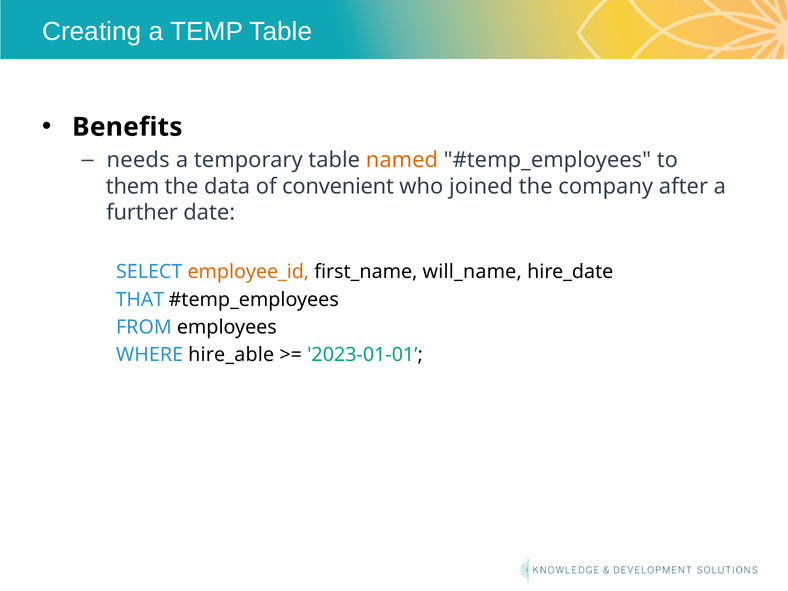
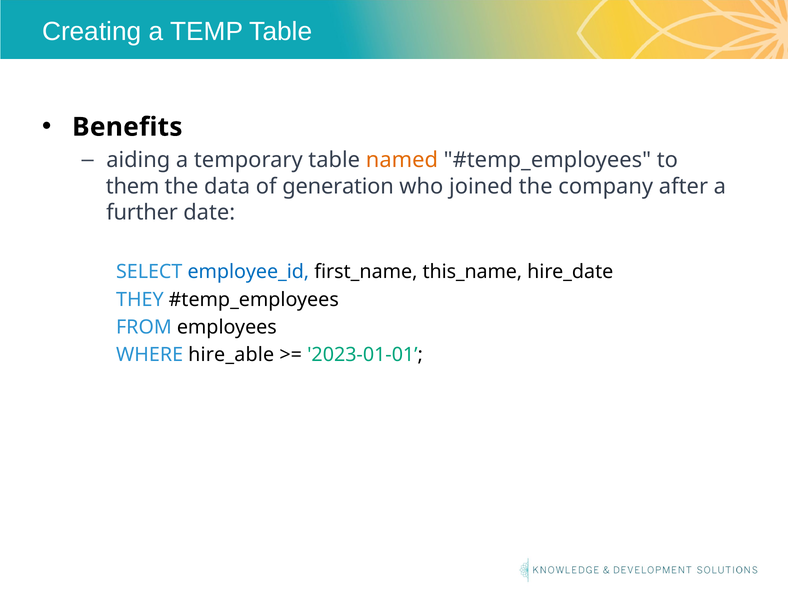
needs: needs -> aiding (138, 160)
convenient: convenient -> generation (338, 186)
employee_id colour: orange -> blue (248, 272)
will_name: will_name -> this_name (472, 272)
THAT: THAT -> THEY (140, 300)
